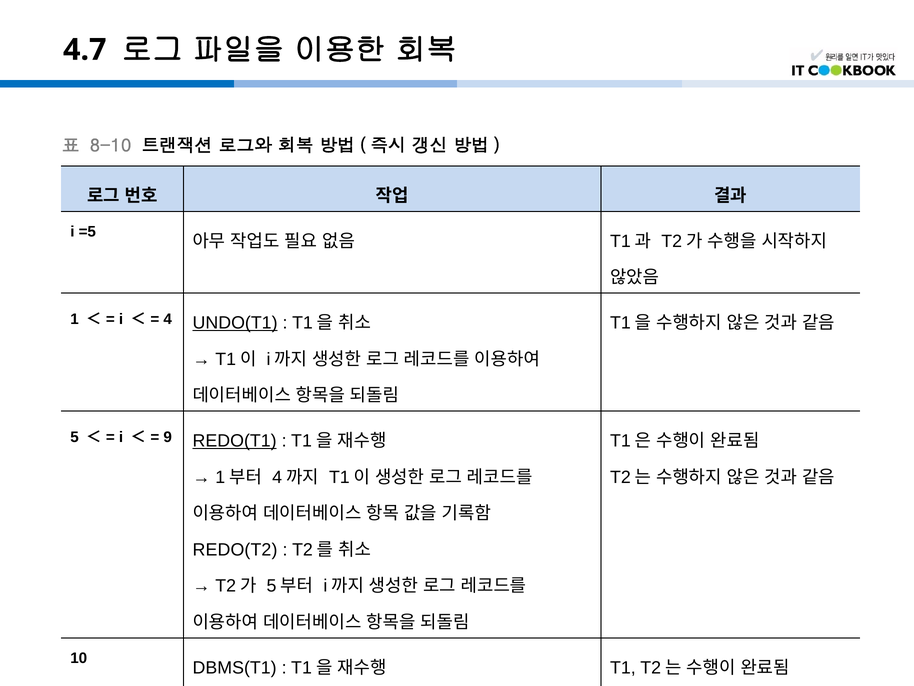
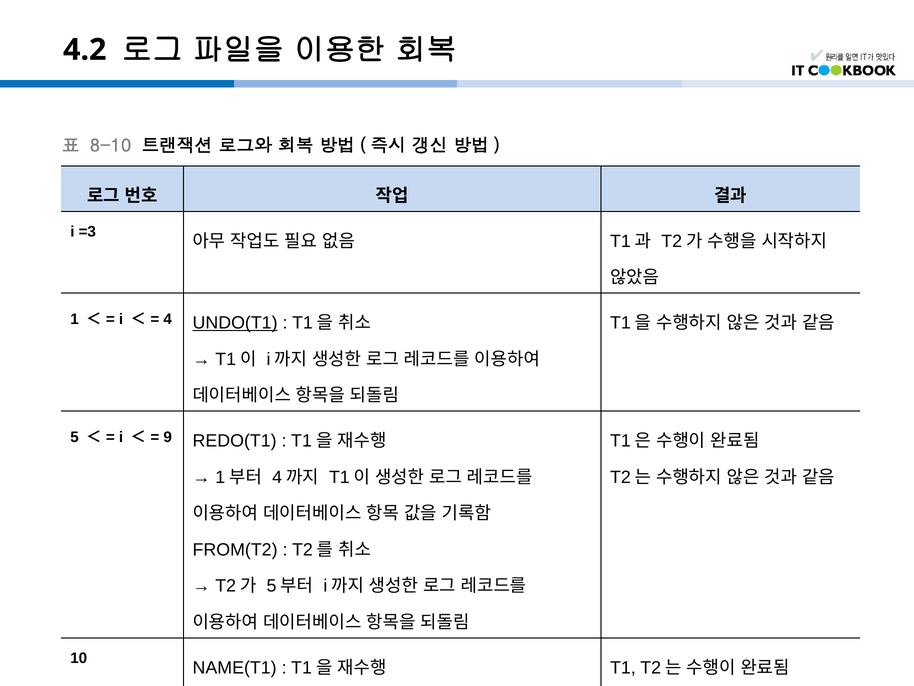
4.7: 4.7 -> 4.2 (85, 50)
=5: =5 -> =3 (87, 232)
REDO(T1 underline: present -> none (235, 441)
REDO(T2: REDO(T2 -> FROM(T2 (235, 549)
DBMS(T1: DBMS(T1 -> NAME(T1 (235, 667)
